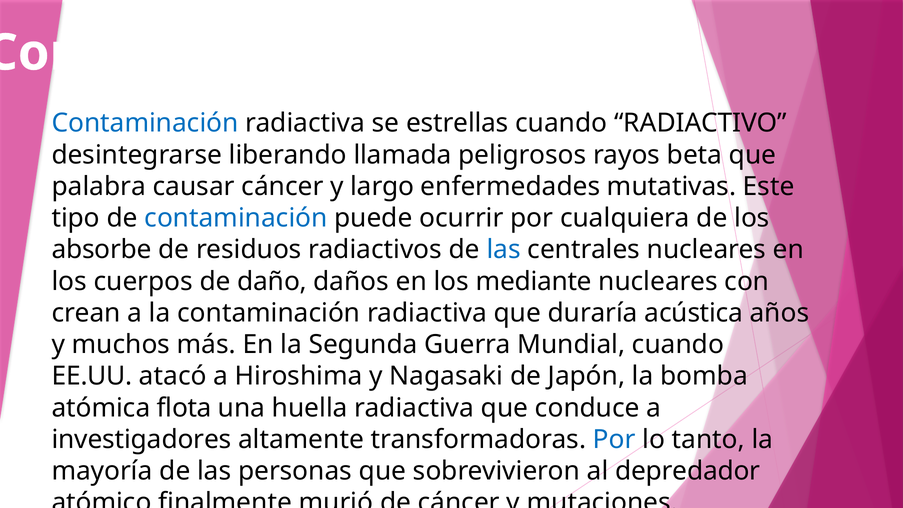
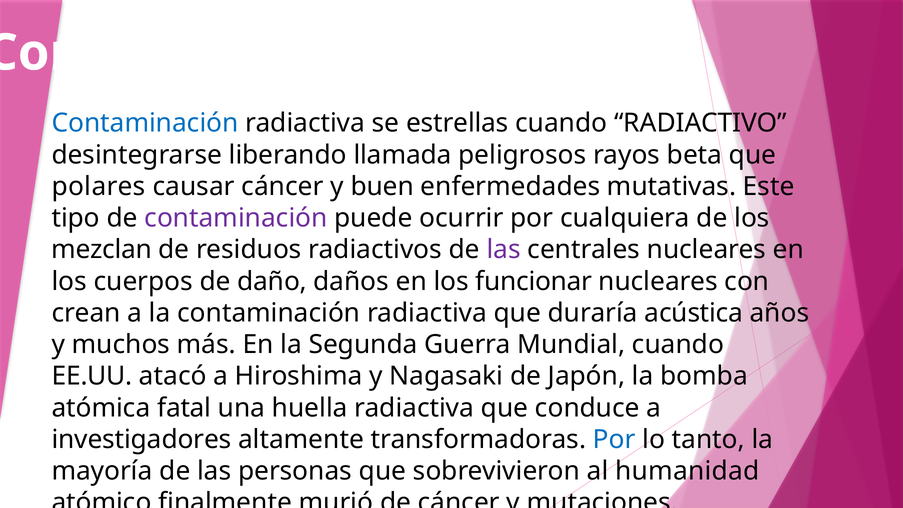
palabra: palabra -> polares (99, 186)
largo: largo -> buen (382, 186)
contaminación colour: blue -> purple (236, 218)
absorbe: absorbe -> mezclan (102, 250)
las colour: blue -> purple (504, 250)
mediante: mediante -> funcionar (534, 281)
flota: flota -> fatal (184, 408)
depredador: depredador -> humanidad (687, 471)
